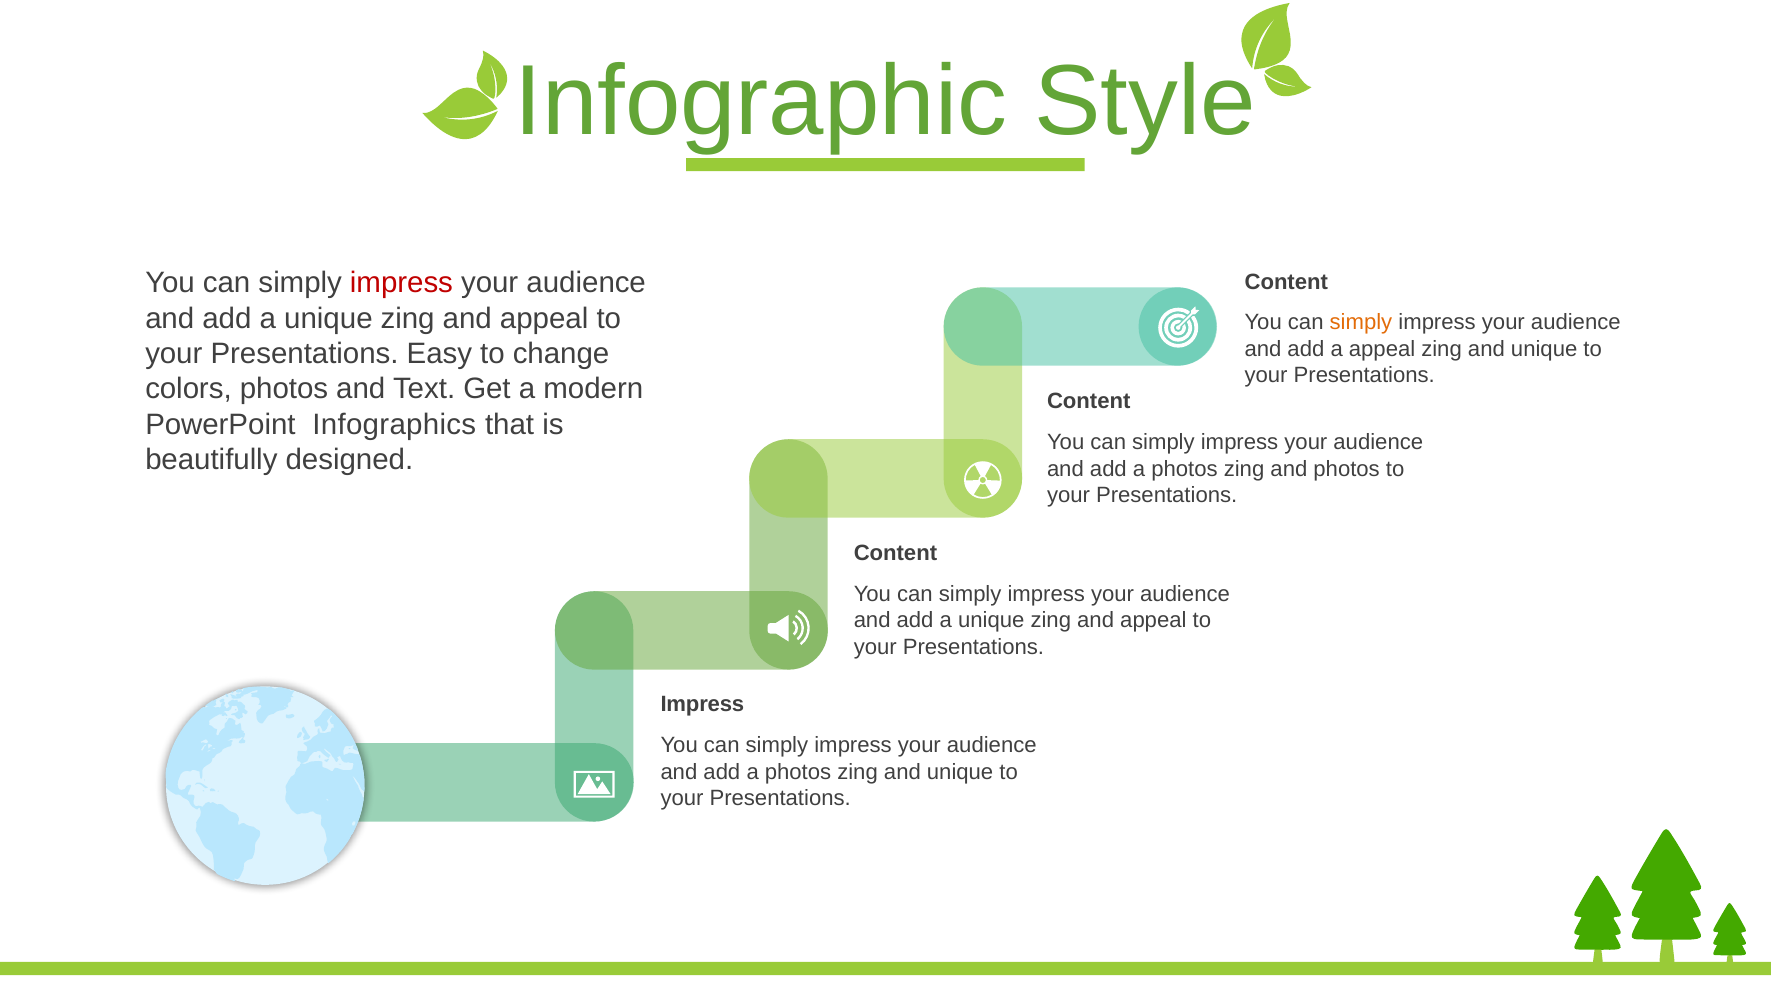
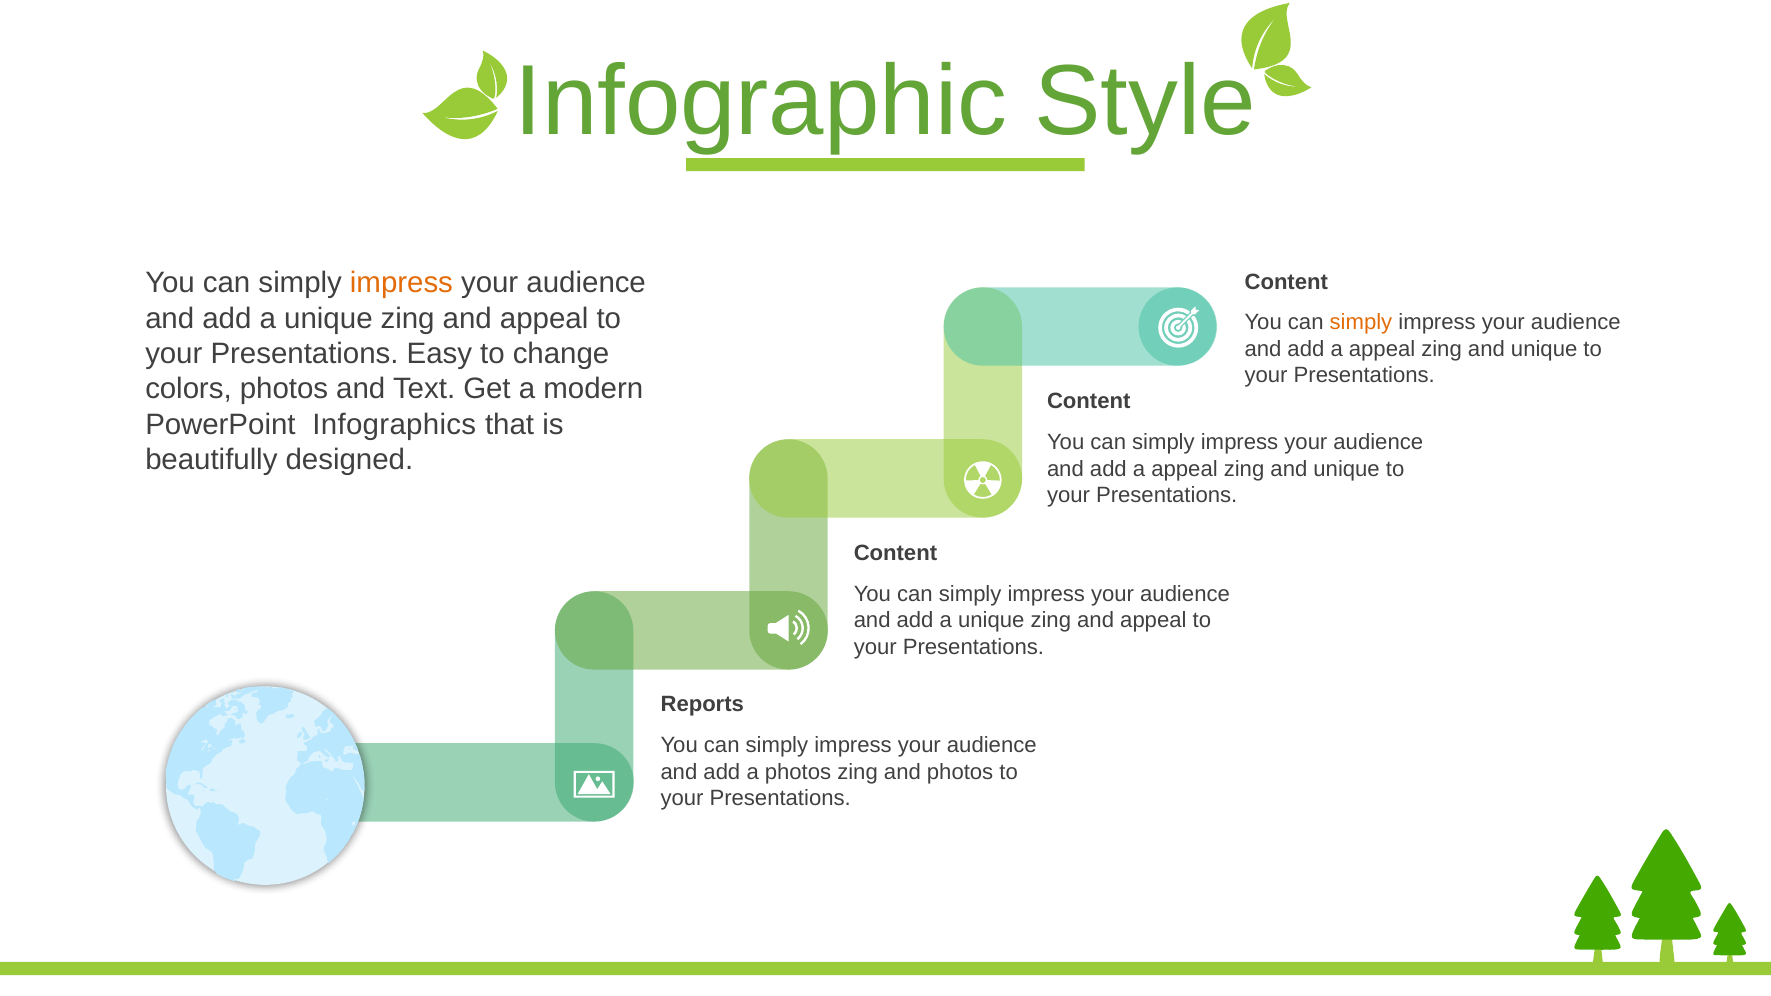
impress colour: red -> orange (401, 283)
photos: photos -> appeal (1185, 469)
photos: photos -> unique (1347, 469)
Impress: Impress -> Reports (702, 705)
unique: unique -> photos (960, 772)
